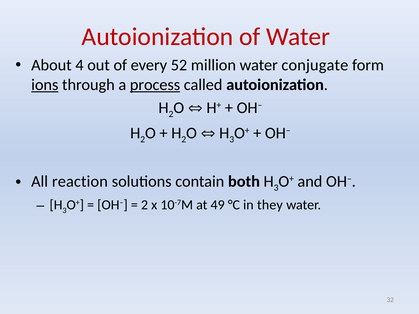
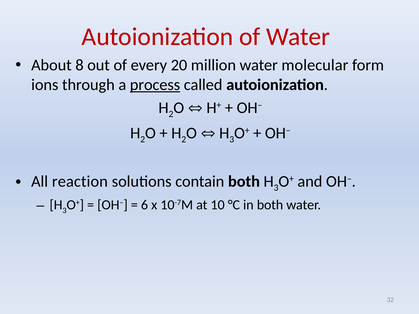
4: 4 -> 8 (80, 65)
52: 52 -> 20 (179, 65)
conjugate: conjugate -> molecular (315, 65)
ions underline: present -> none (45, 85)
2: 2 -> 6 (145, 205)
49: 49 -> 10 (218, 205)
in they: they -> both (270, 205)
